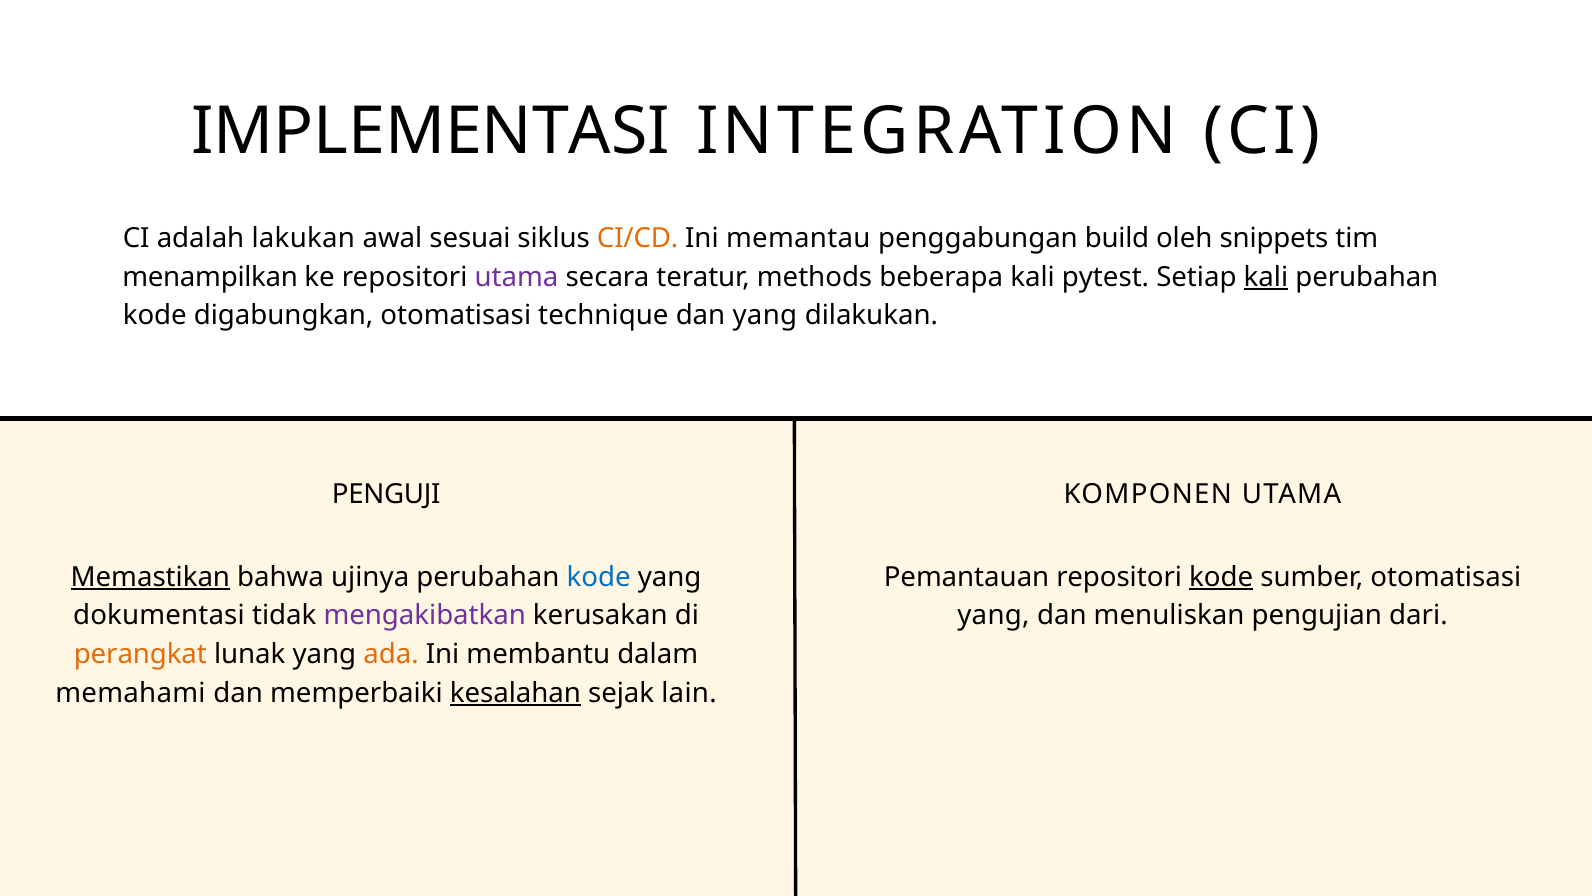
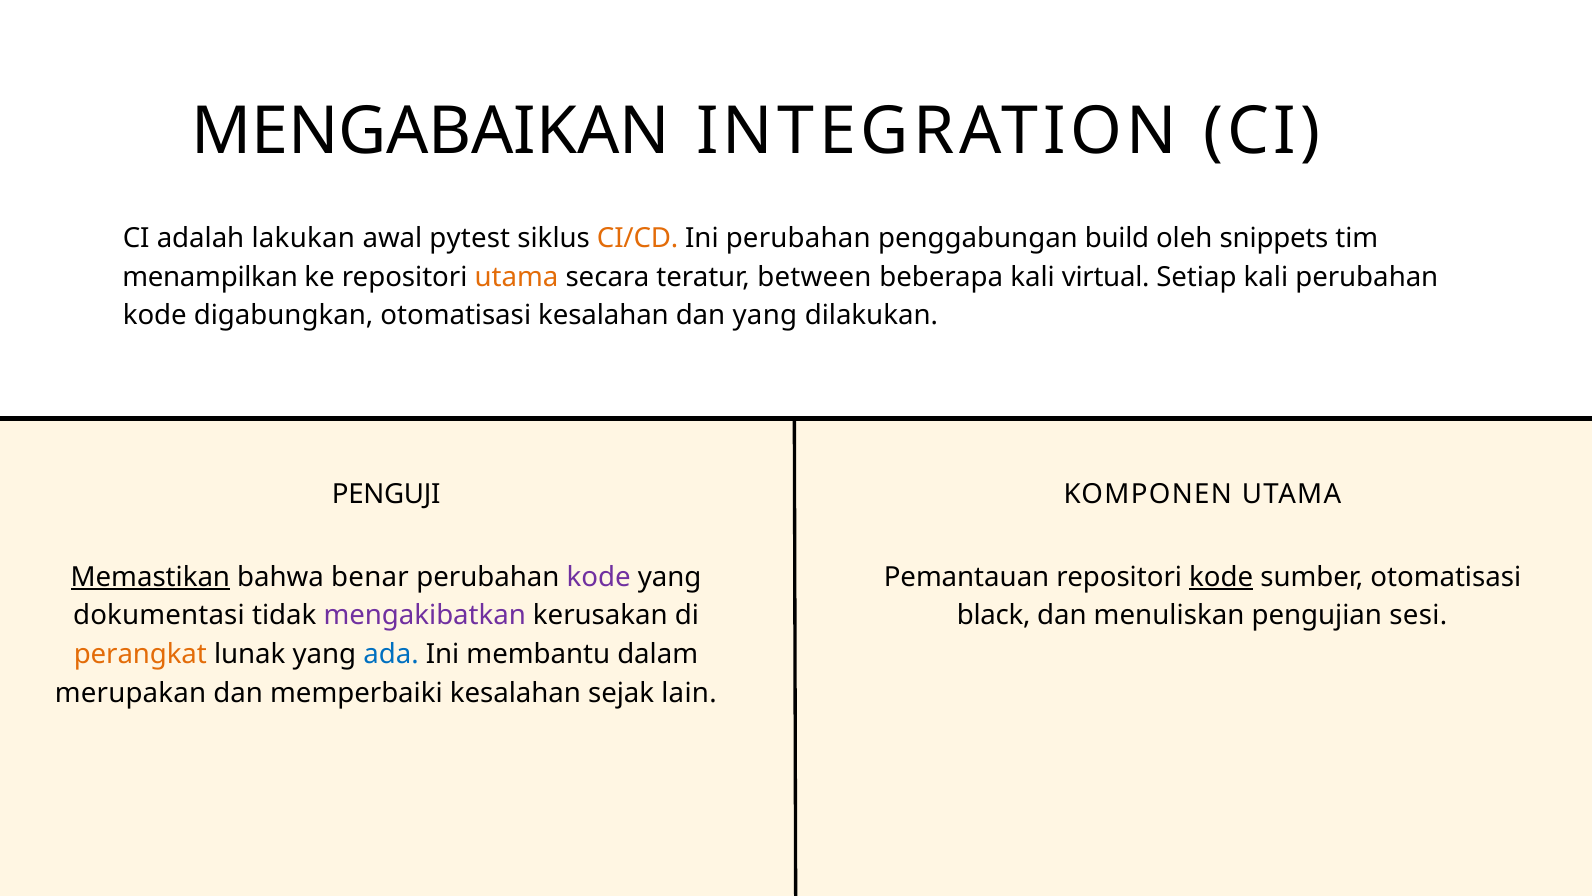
IMPLEMENTASI: IMPLEMENTASI -> MENGABAIKAN (431, 131)
sesuai: sesuai -> pytest (470, 238)
Ini memantau: memantau -> perubahan (798, 238)
utama colour: purple -> orange (516, 277)
methods: methods -> between (814, 277)
pytest: pytest -> virtual (1106, 277)
kali underline: present -> none (1266, 277)
otomatisasi technique: technique -> kesalahan (603, 316)
ujinya: ujinya -> benar (370, 577)
kode colour: blue -> purple (599, 577)
yang: yang -> black (994, 615)
dari: dari -> sesi (1418, 615)
ada colour: orange -> blue (391, 654)
memahami: memahami -> merupakan (130, 693)
kesalahan underline: present -> none (515, 693)
